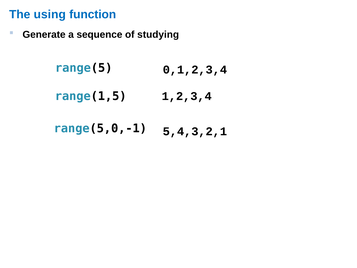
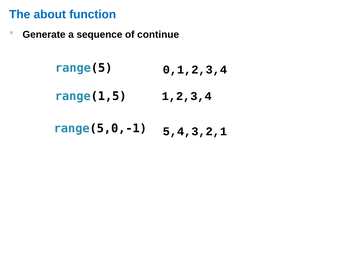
using: using -> about (50, 14)
studying: studying -> continue (158, 35)
